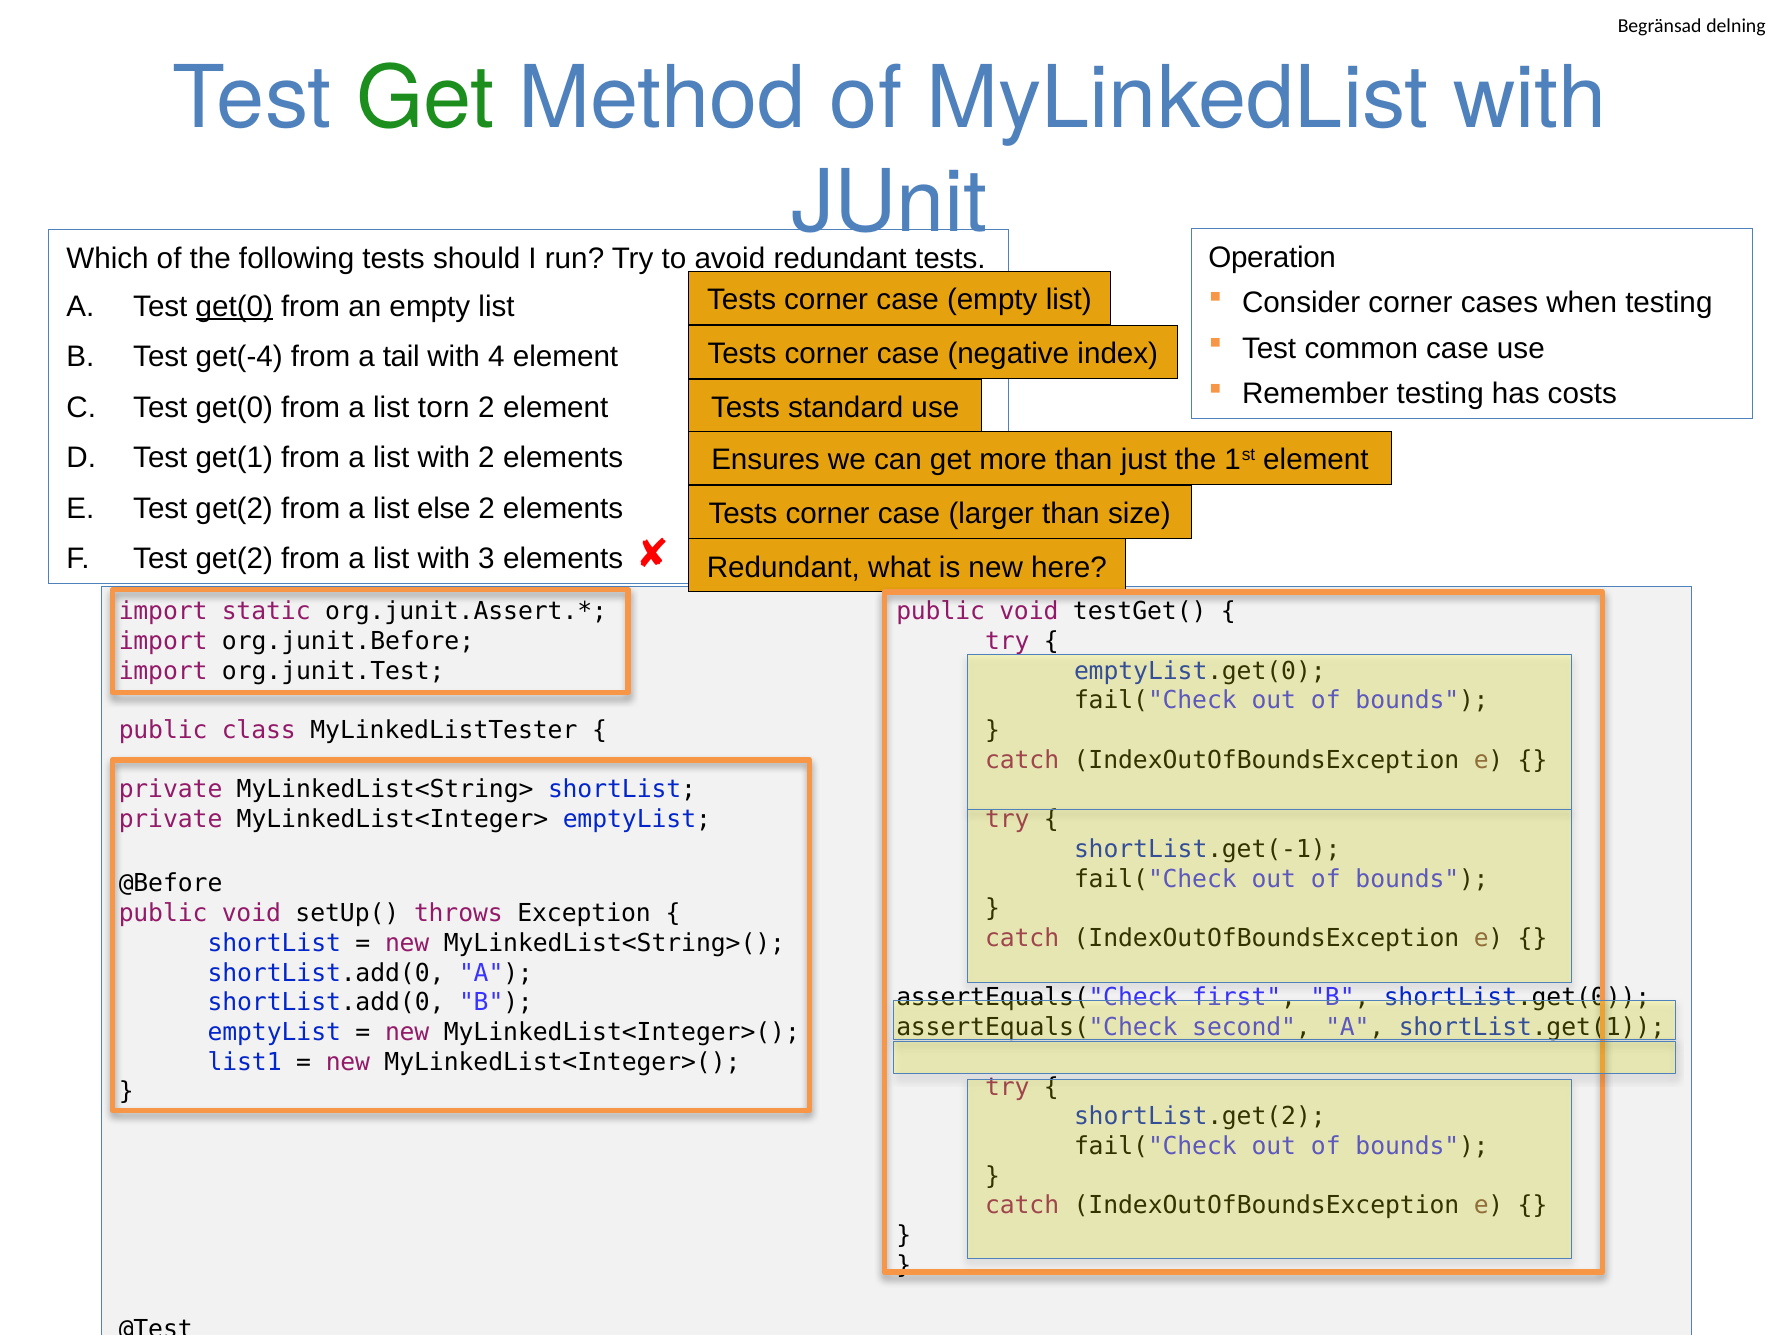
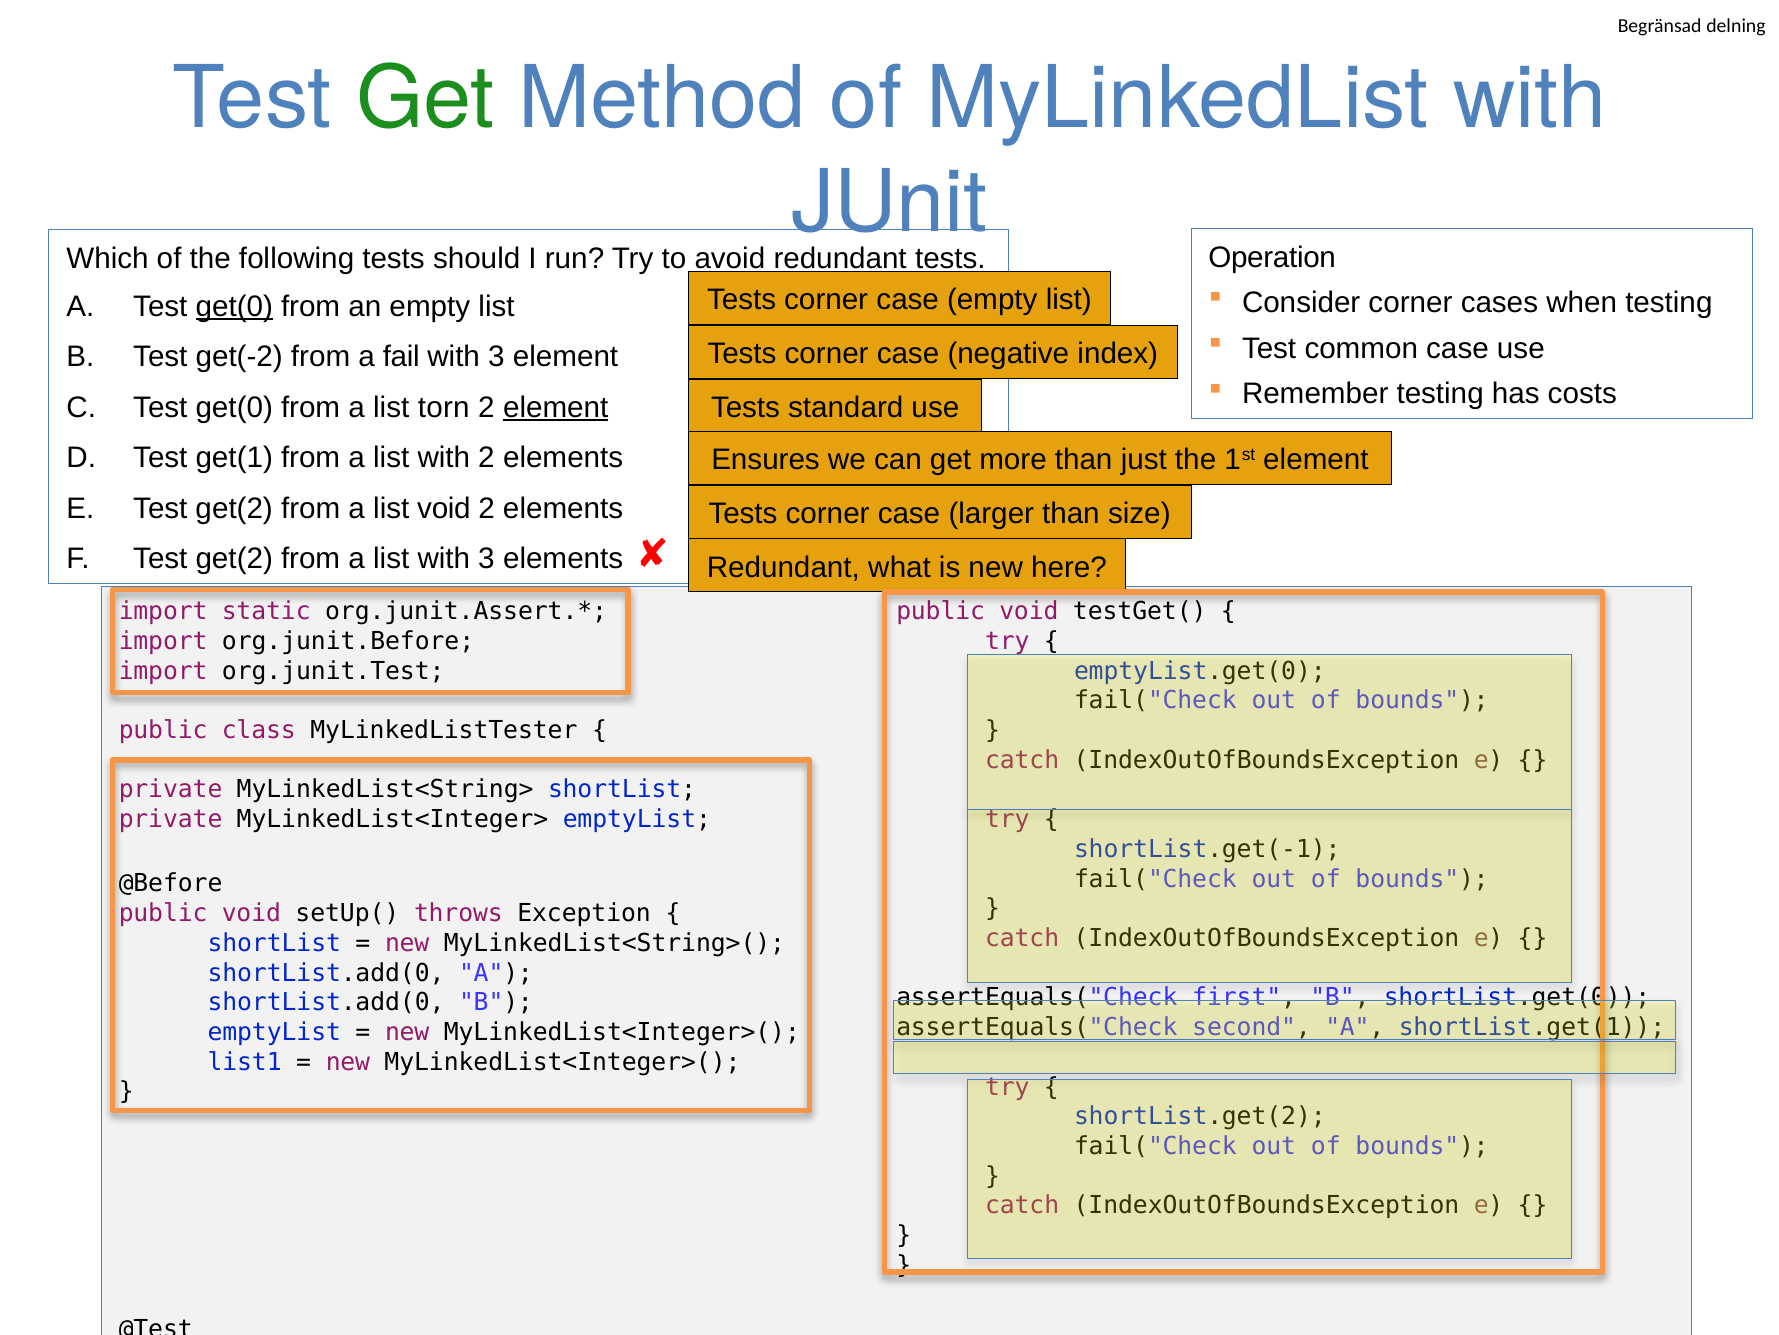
get(-4: get(-4 -> get(-2 (239, 357)
tail: tail -> fail (401, 357)
4: 4 -> 3 (496, 357)
element underline: none -> present (556, 407)
list else: else -> void (444, 508)
